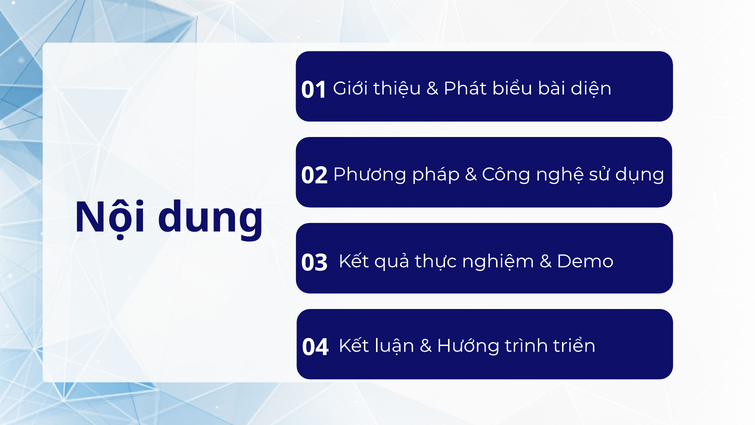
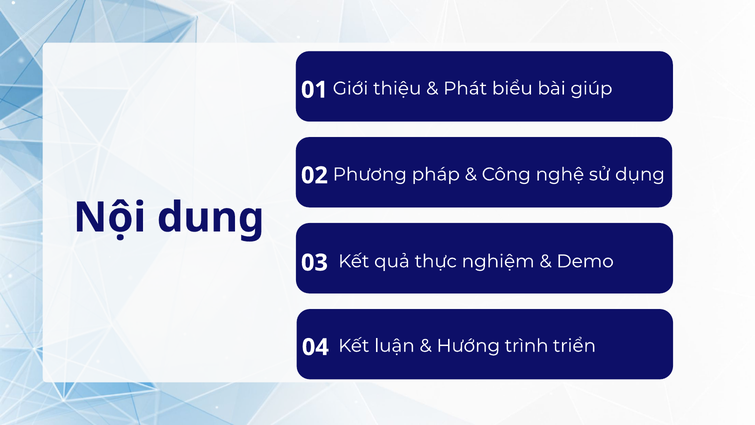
diện: diện -> giúp (591, 88)
